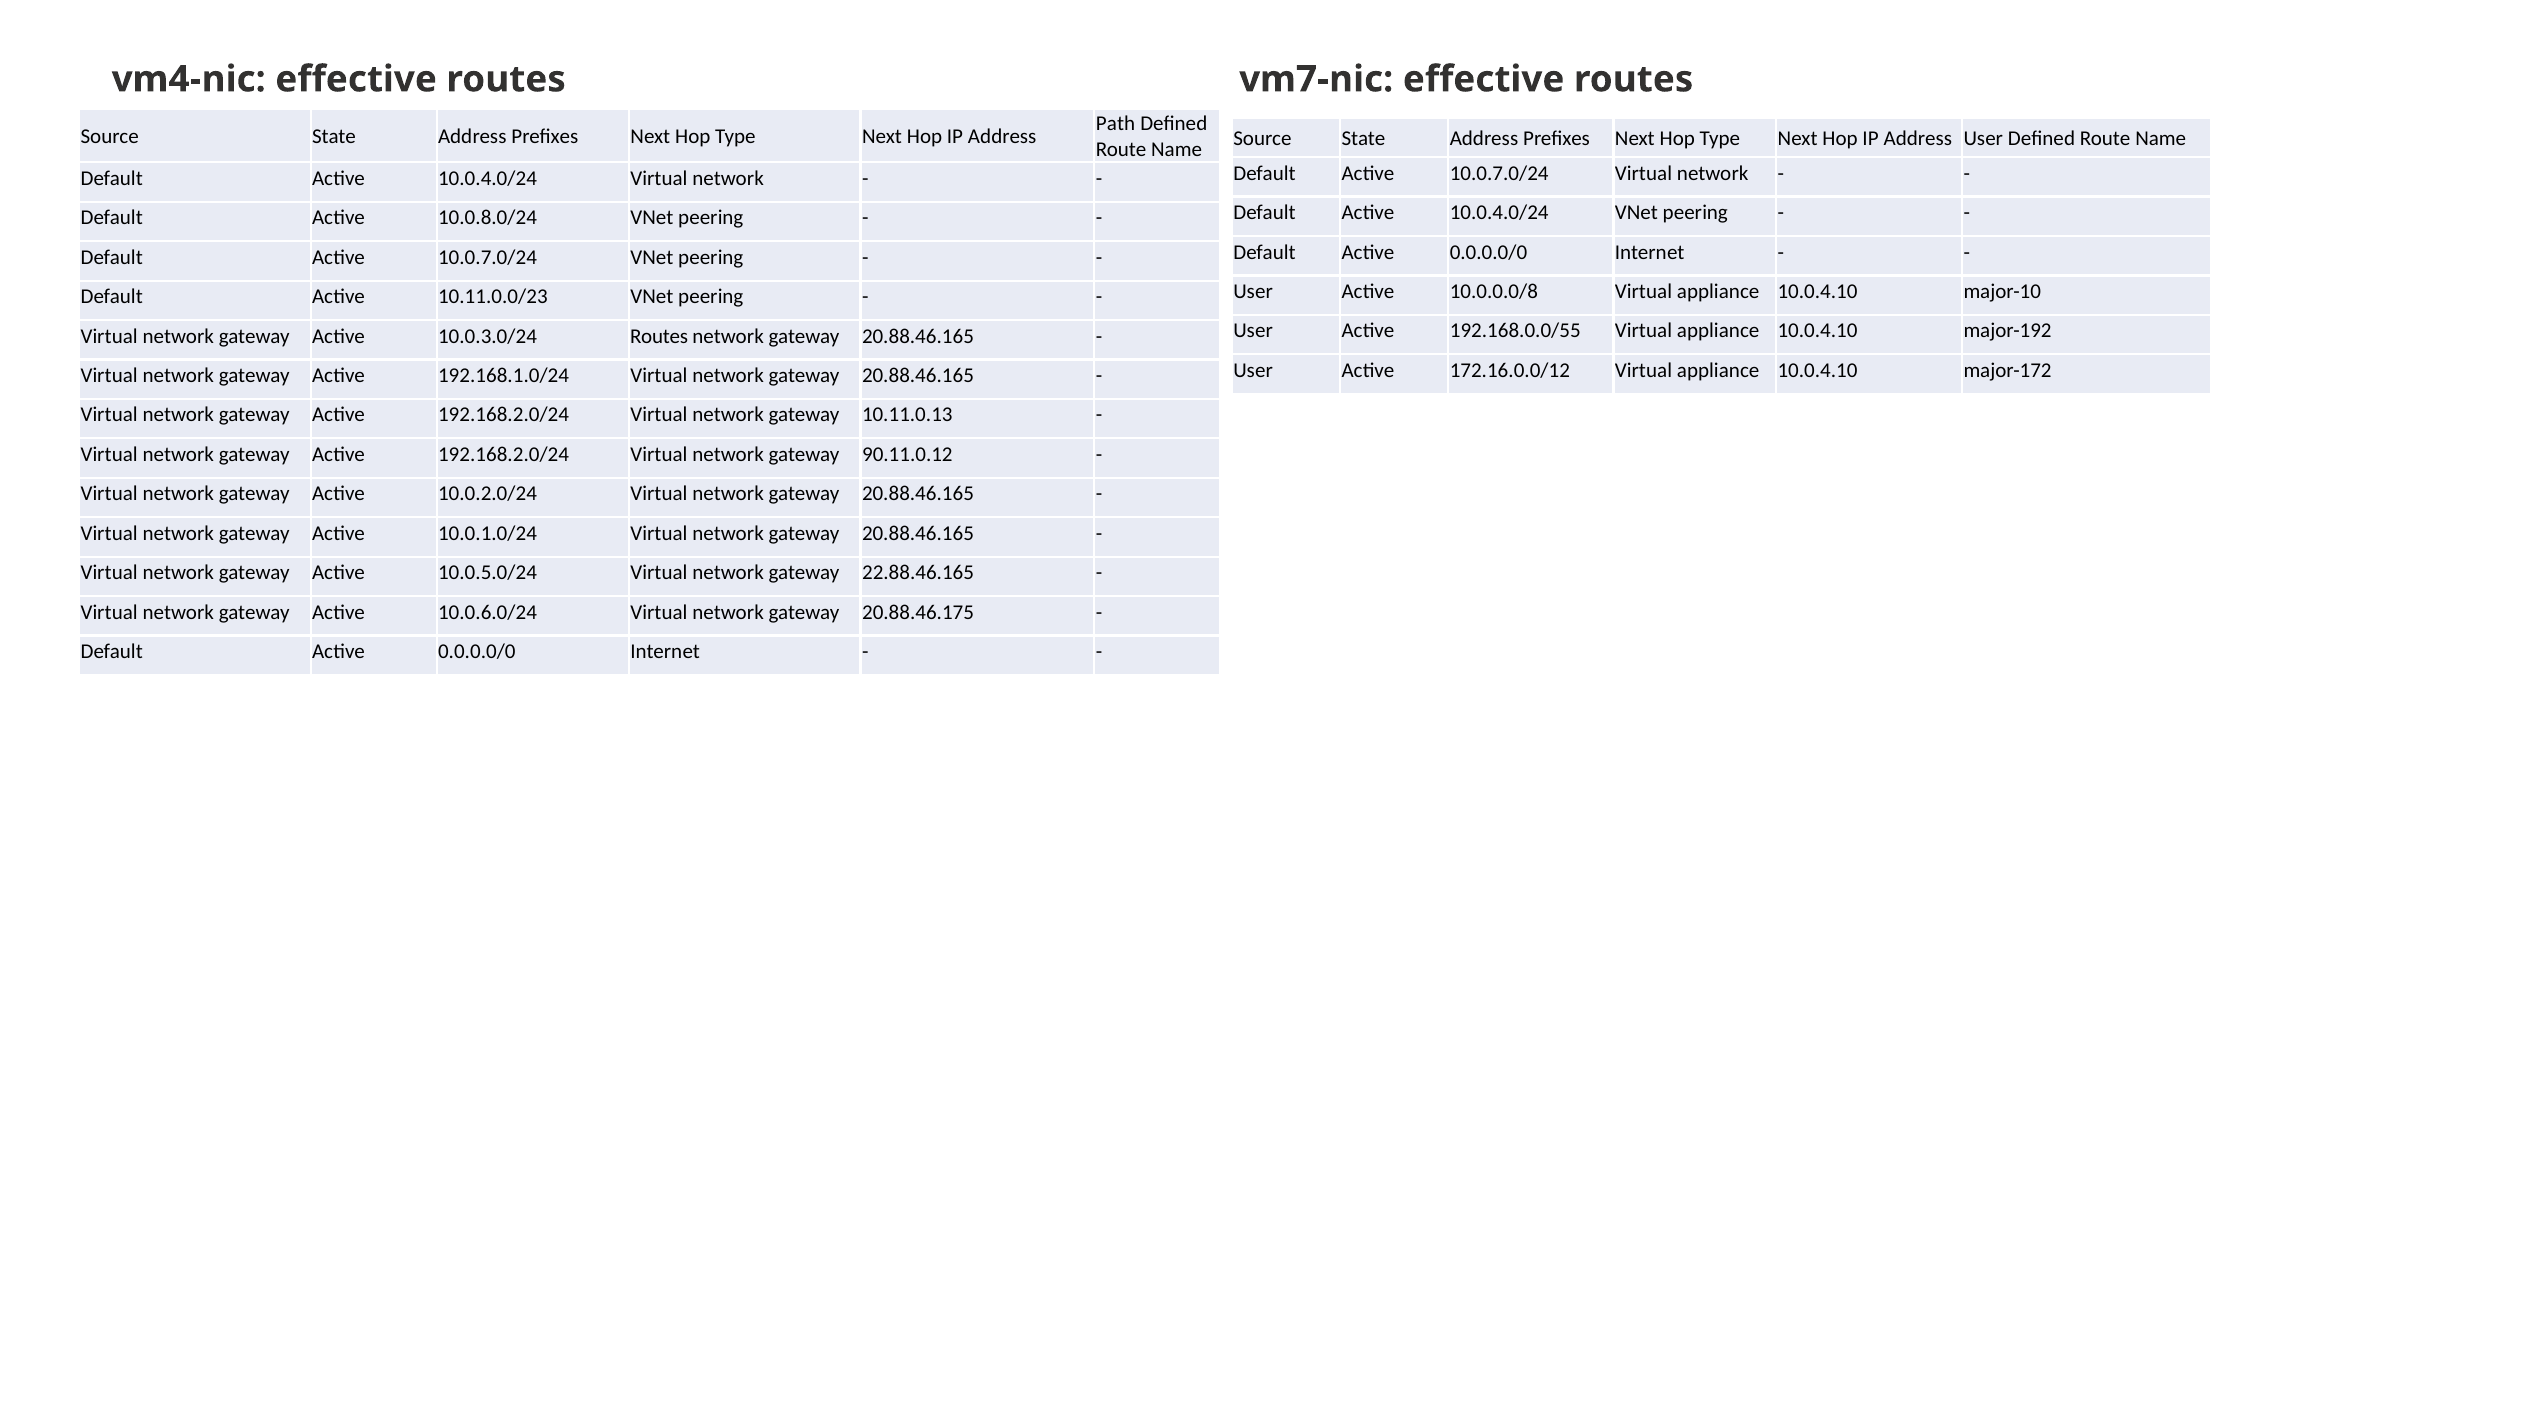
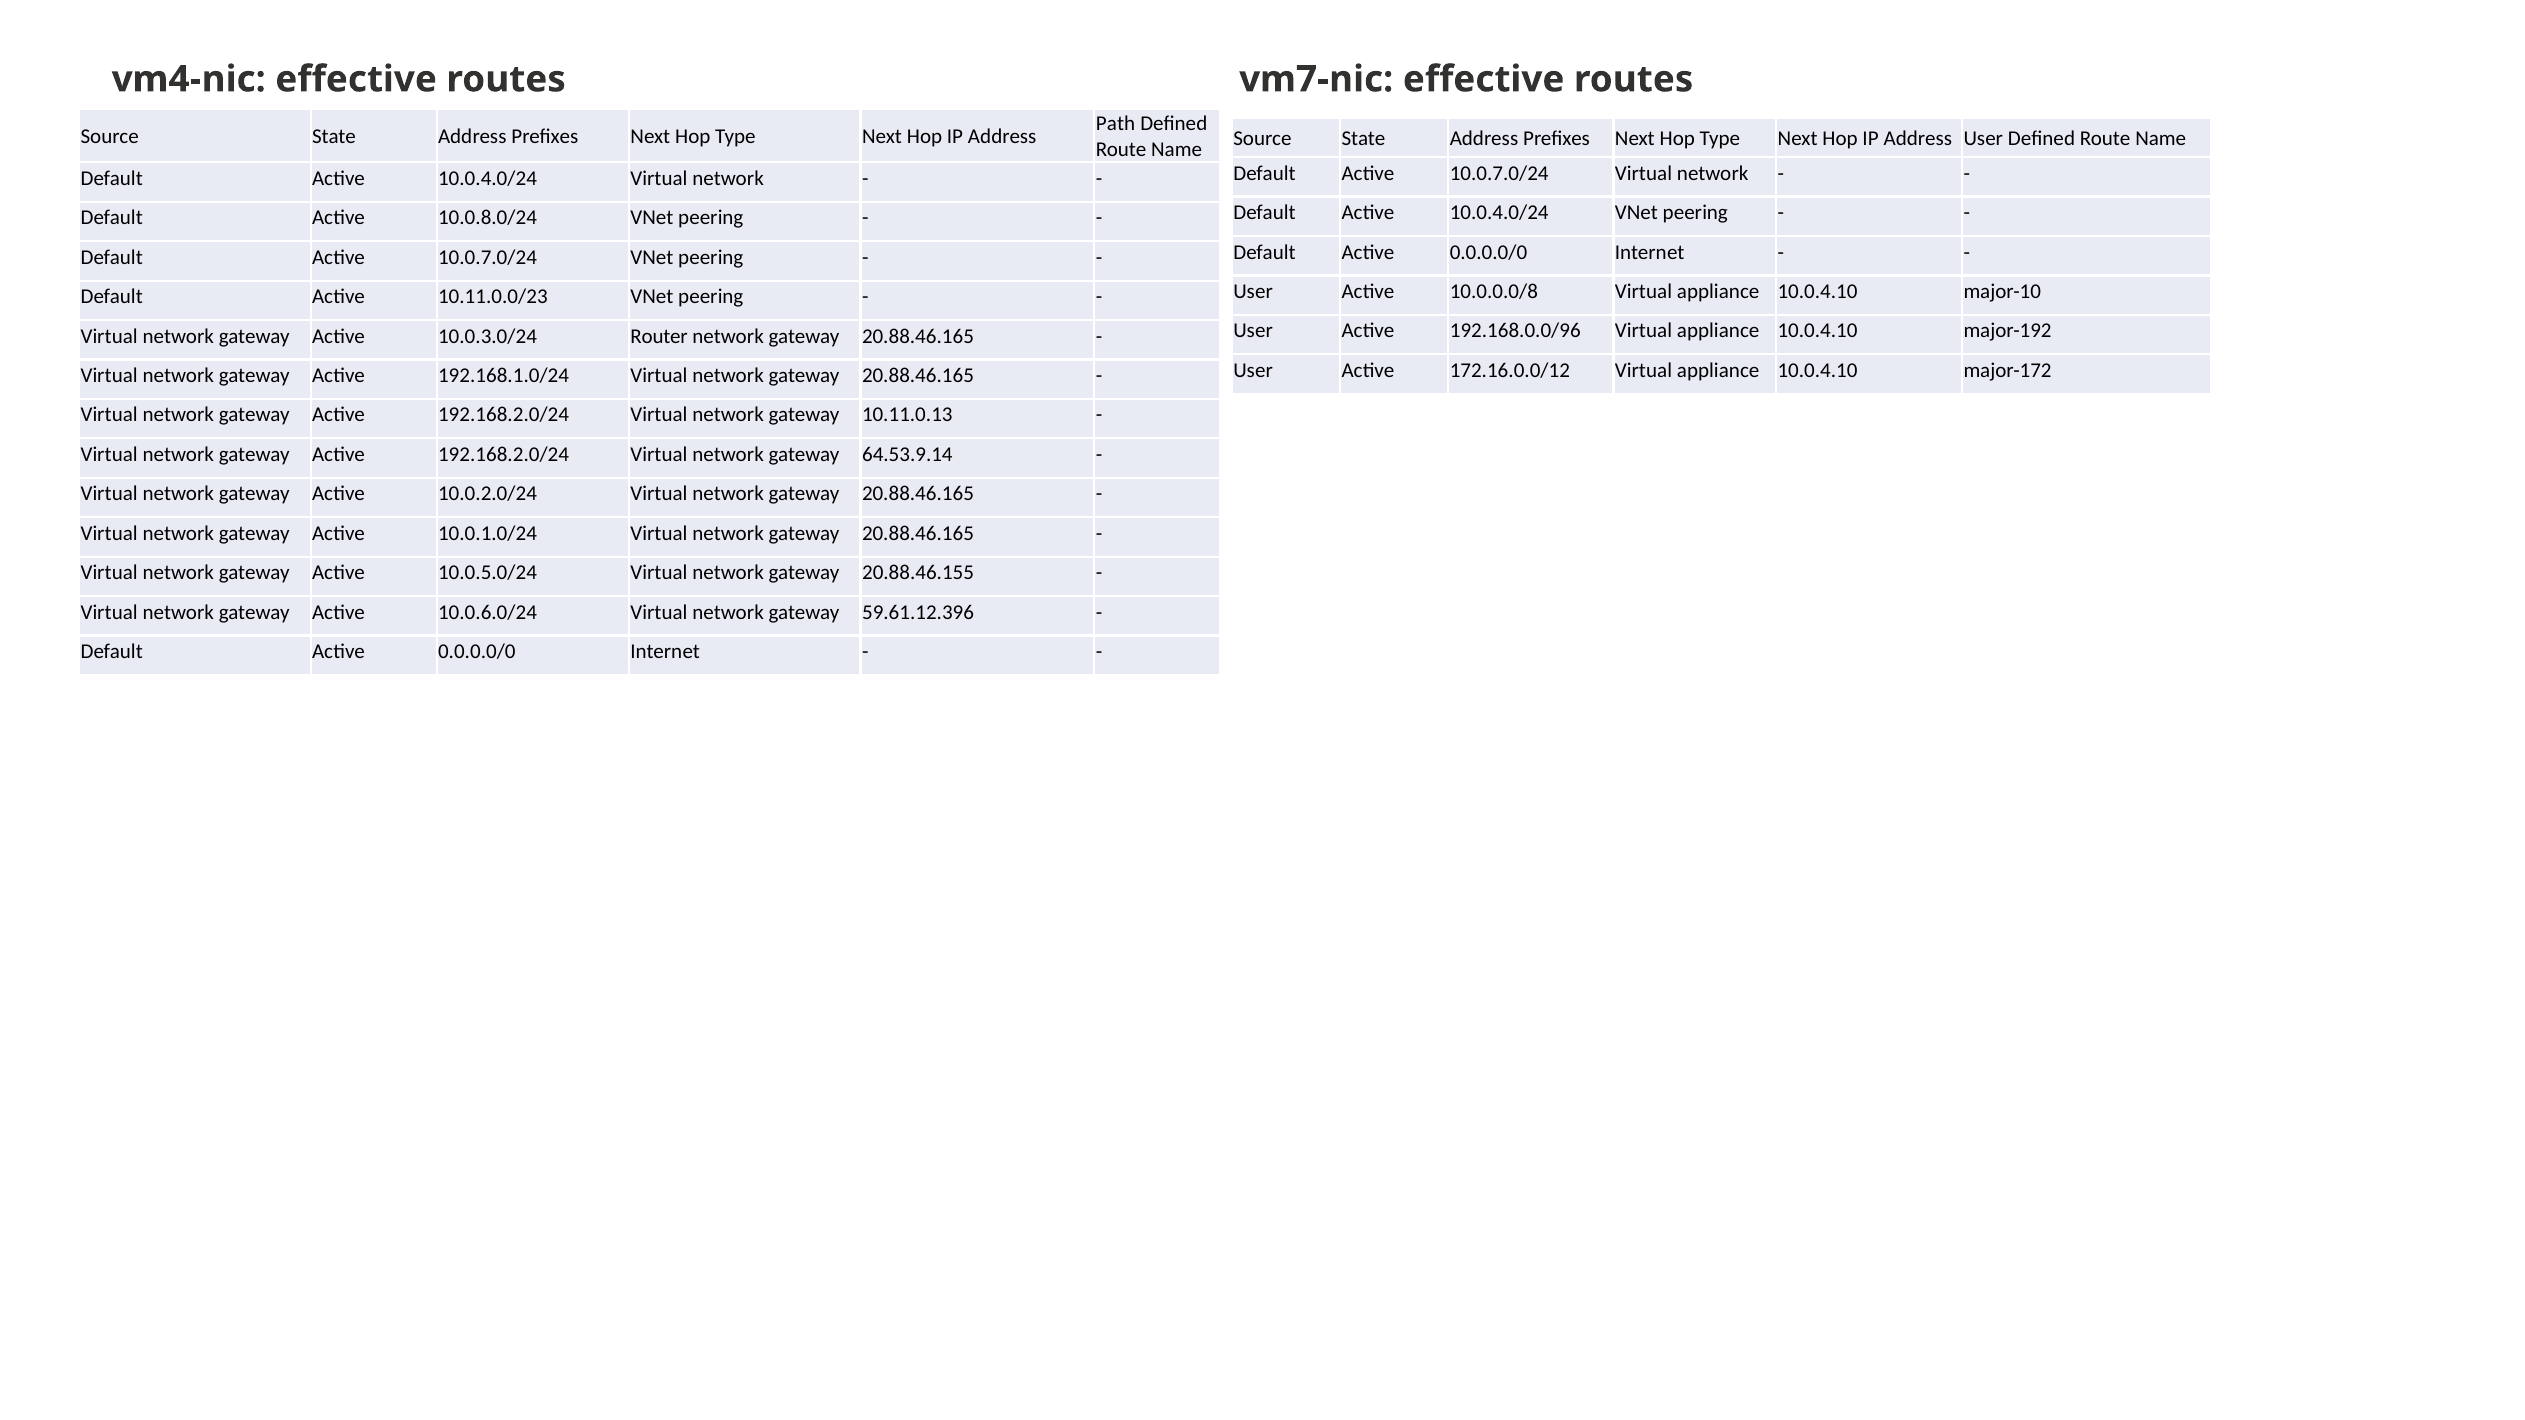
192.168.0.0/55: 192.168.0.0/55 -> 192.168.0.0/96 (1515, 331)
10.0.3.0/24 Routes: Routes -> Router (659, 336)
90.11.0.12: 90.11.0.12 -> 64.53.9.14 (907, 455)
22.88.46.165: 22.88.46.165 -> 20.88.46.155 (918, 573)
20.88.46.175: 20.88.46.175 -> 59.61.12.396 (918, 612)
